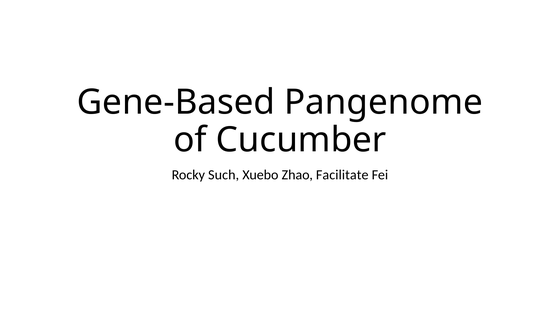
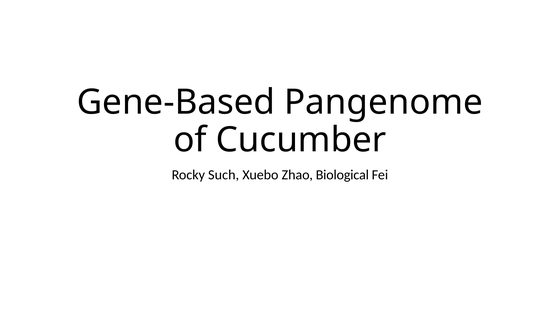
Facilitate: Facilitate -> Biological (342, 175)
